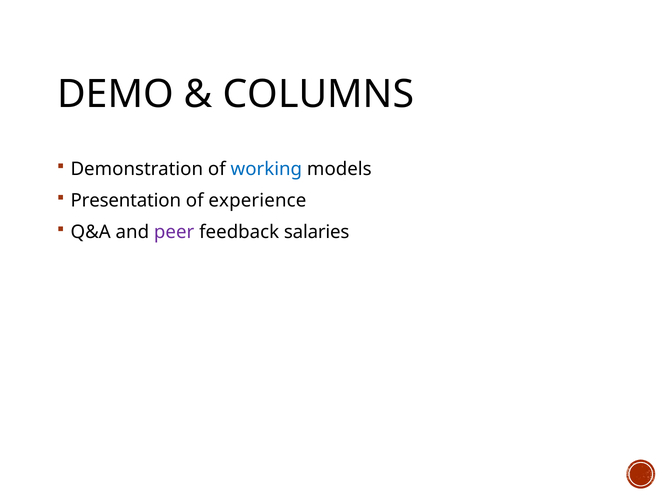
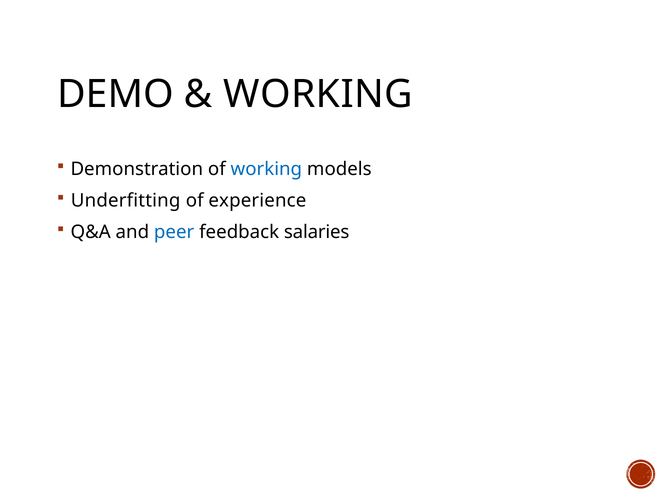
COLUMNS: COLUMNS -> WORKING (318, 94)
Presentation: Presentation -> Underfitting (126, 201)
peer colour: purple -> blue (174, 232)
